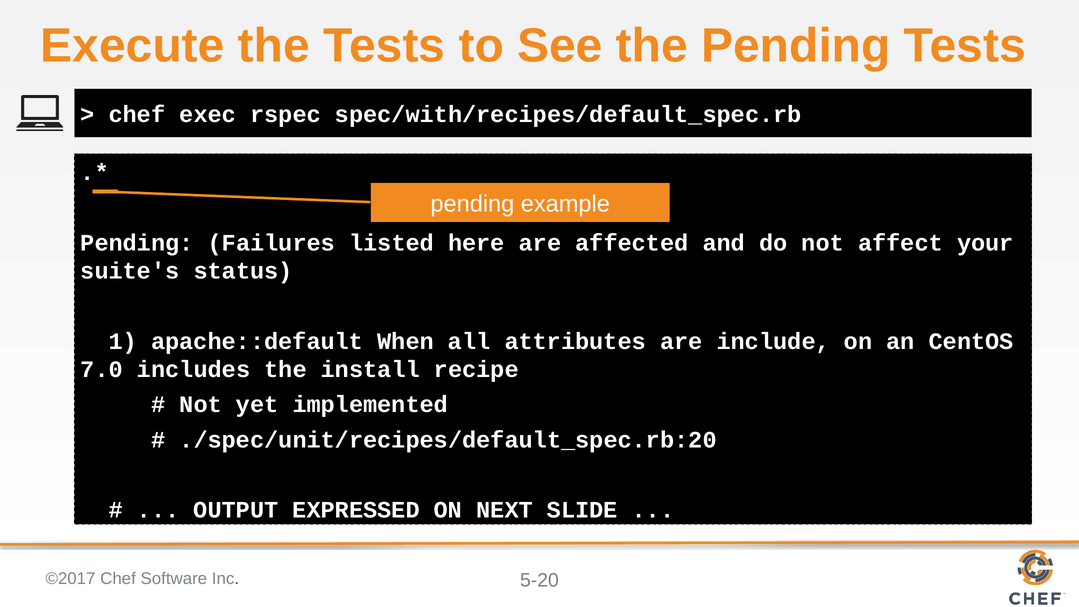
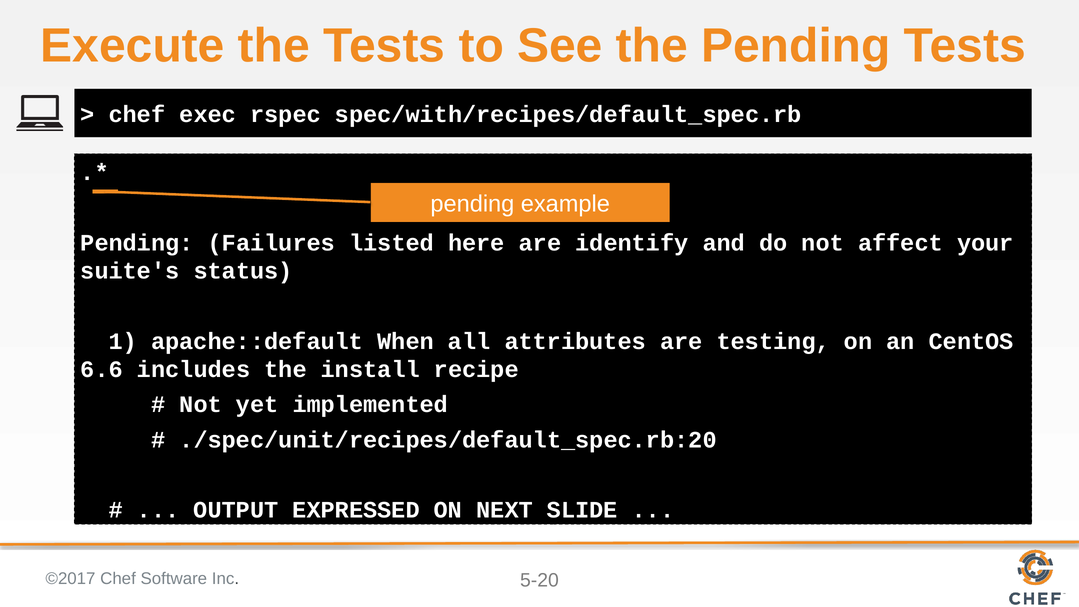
affected: affected -> identify (632, 243)
include: include -> testing (773, 341)
7.0: 7.0 -> 6.6 (102, 370)
